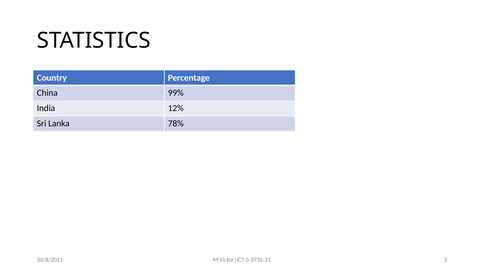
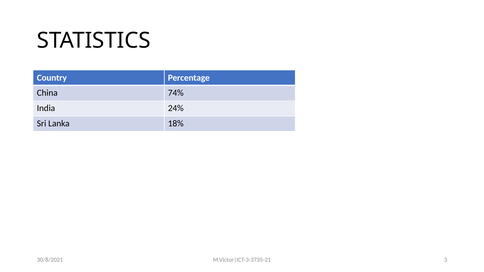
99%: 99% -> 74% (176, 93)
12%: 12% -> 24% (176, 108)
78%: 78% -> 18% (176, 124)
